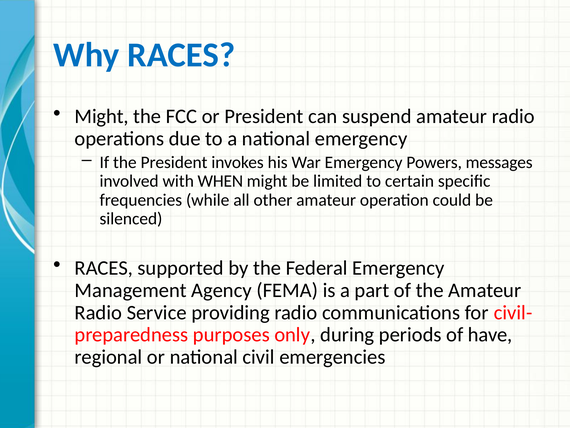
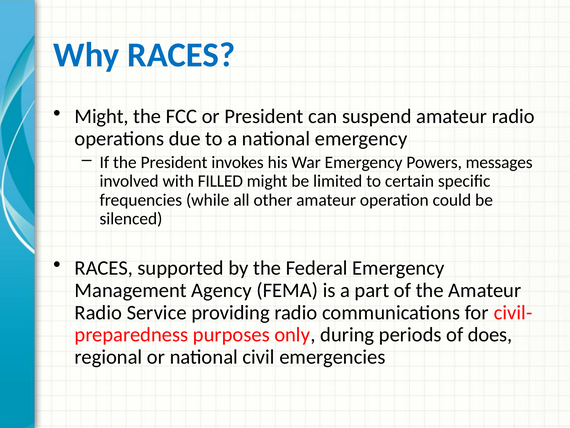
WHEN: WHEN -> FILLED (220, 181)
have: have -> does (490, 334)
